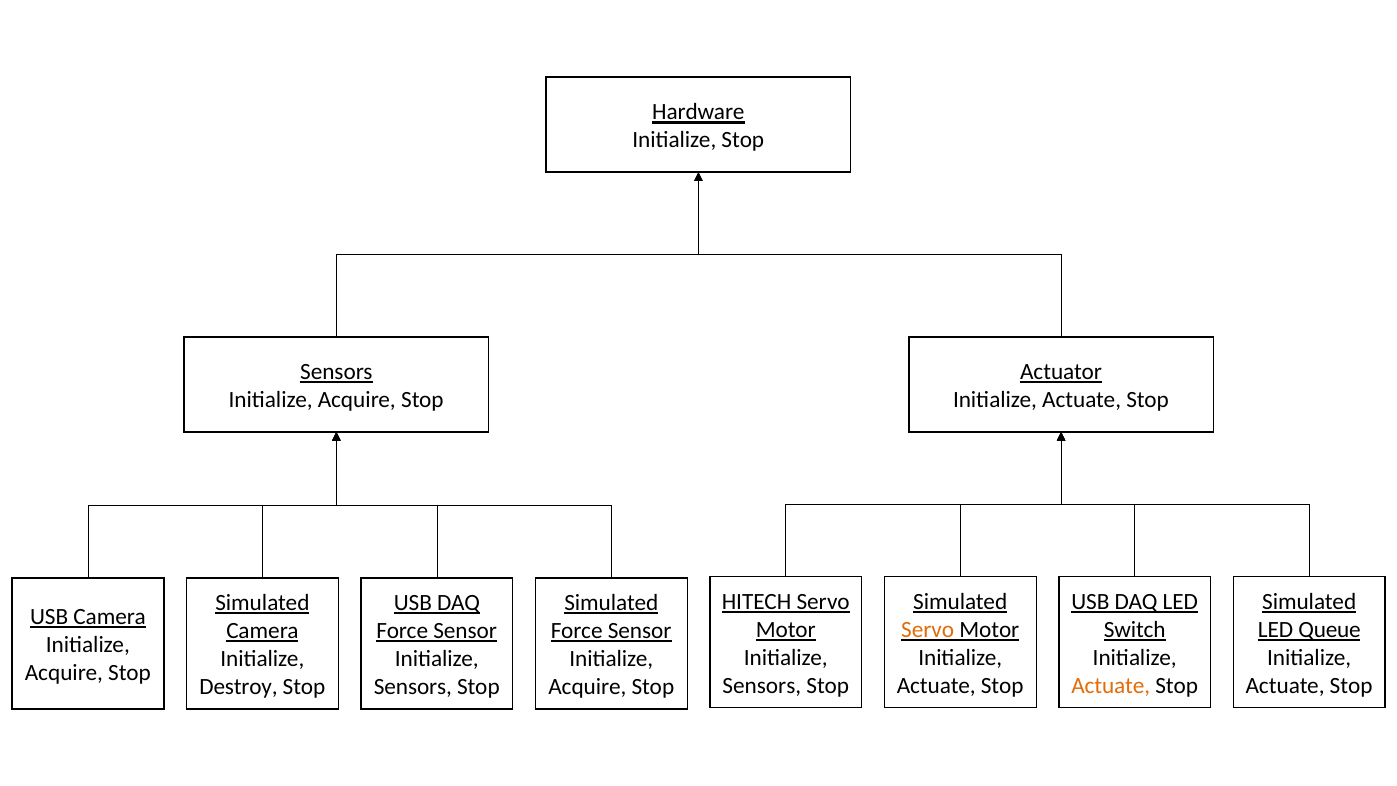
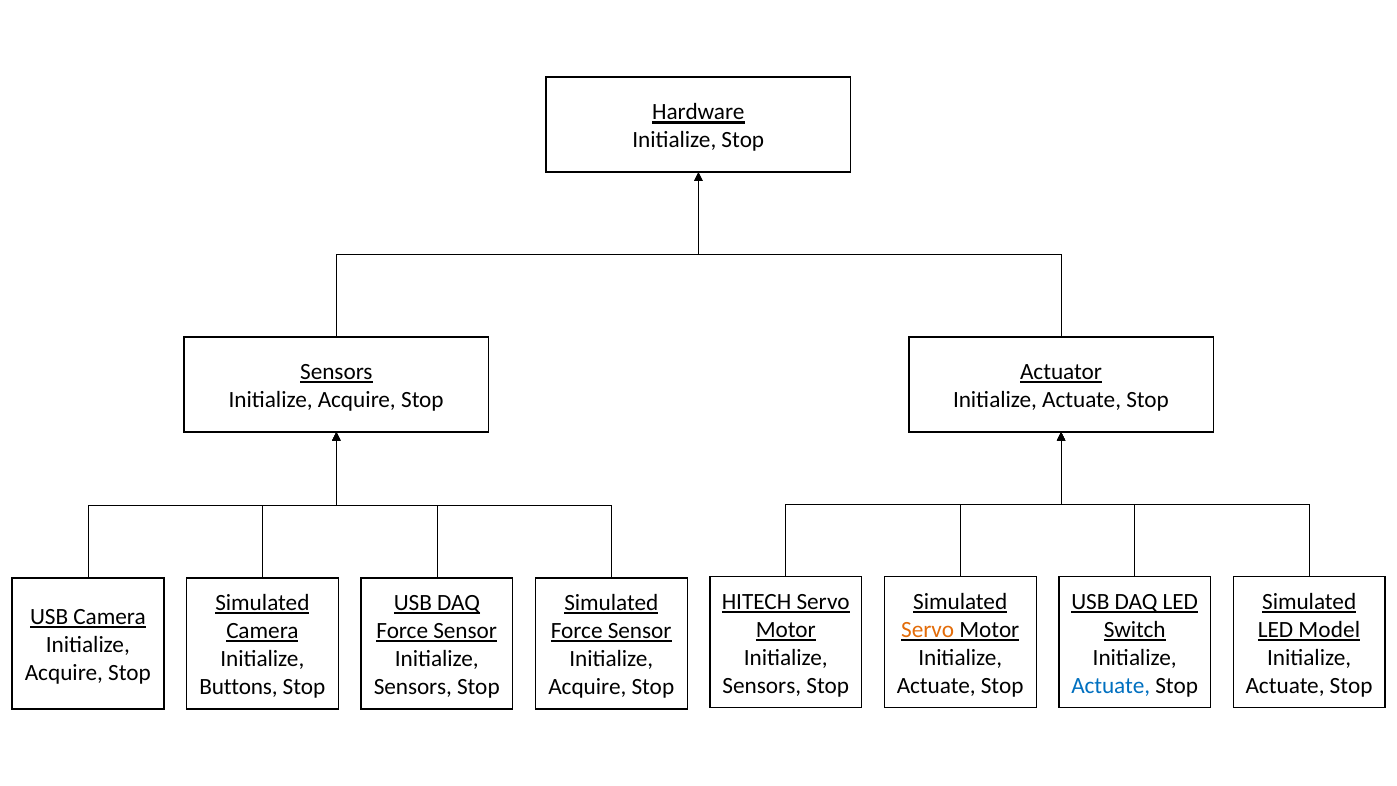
Queue: Queue -> Model (1329, 629)
Actuate colour: orange -> blue (1111, 685)
Destroy: Destroy -> Buttons (239, 687)
